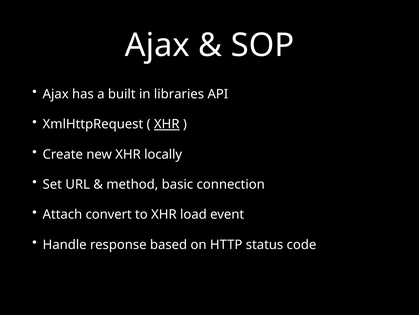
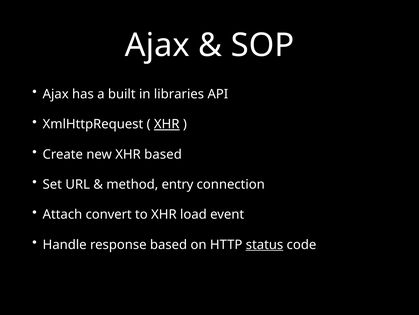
XHR locally: locally -> based (163, 154)
basic: basic -> entry (178, 184)
status underline: none -> present (265, 244)
